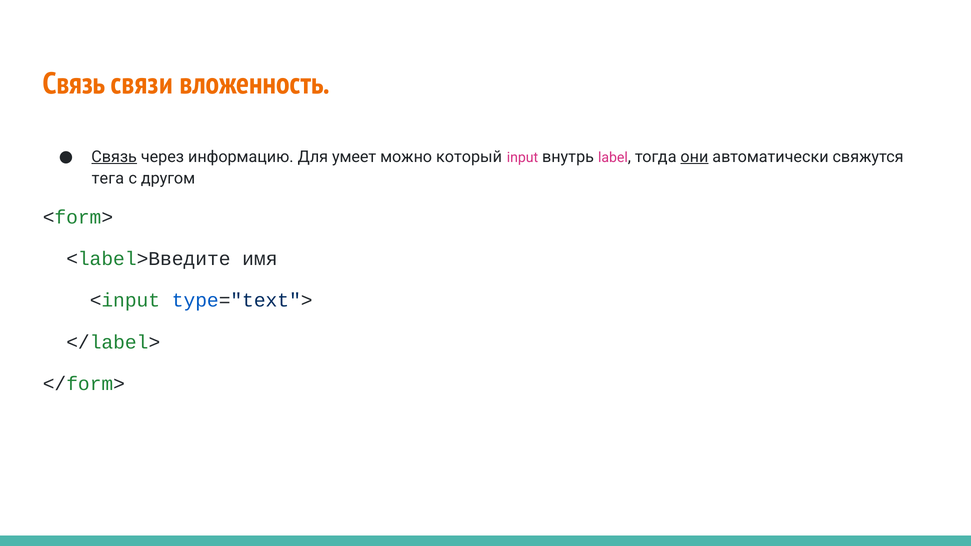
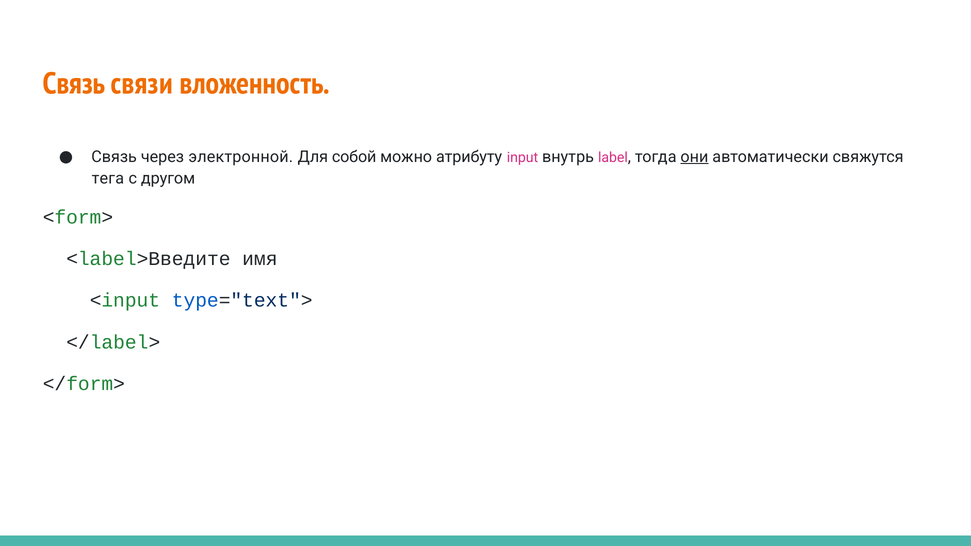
Связь underline: present -> none (114, 157)
информацию: информацию -> электронной (241, 157)
умеет: умеет -> собой (354, 157)
который: который -> атрибуту (469, 157)
